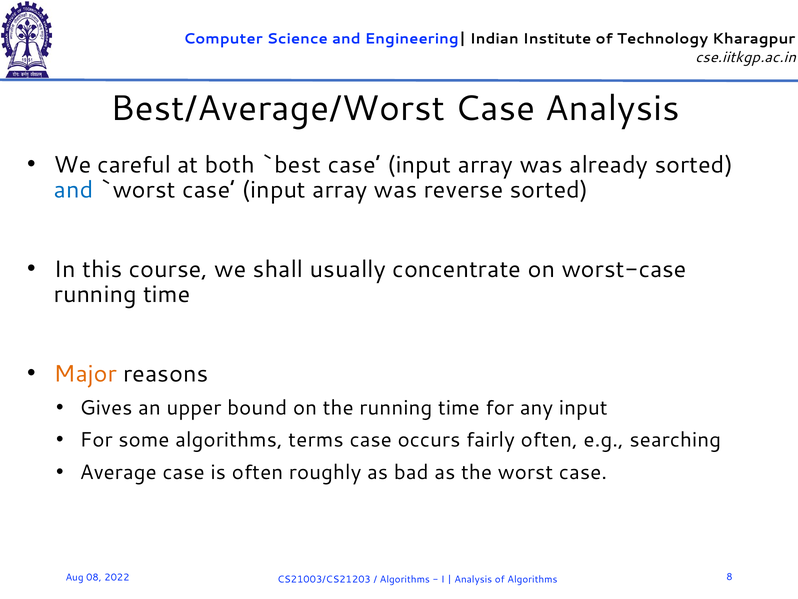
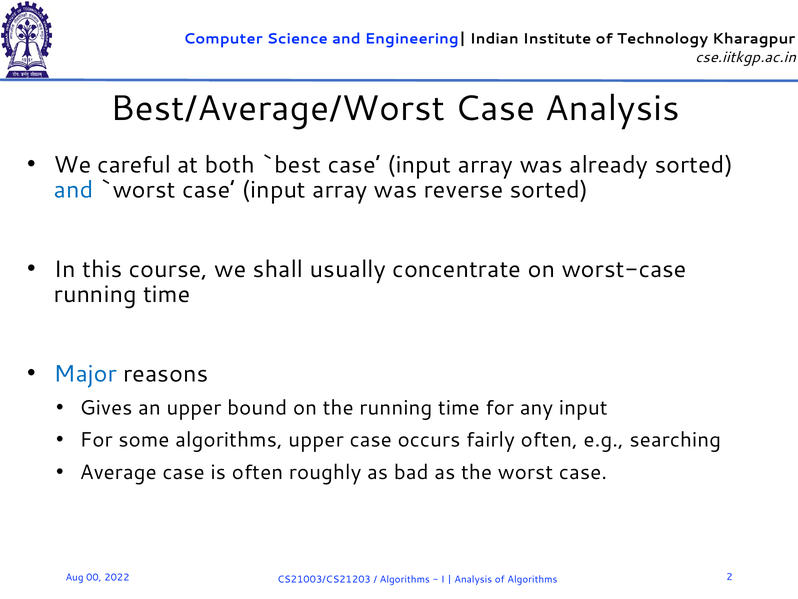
Major colour: orange -> blue (85, 374)
algorithms terms: terms -> upper (316, 440)
08: 08 -> 00 (94, 577)
8: 8 -> 2 (729, 577)
